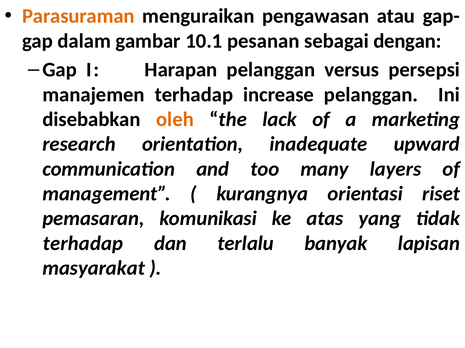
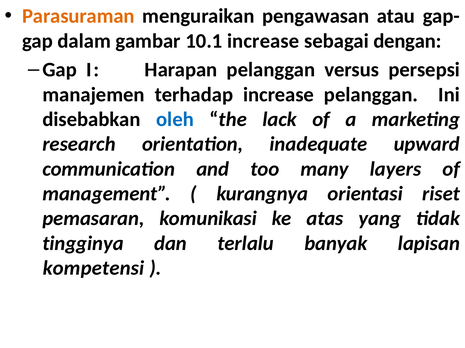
10.1 pesanan: pesanan -> increase (263, 41)
oleh colour: orange -> blue (175, 120)
terhadap: terhadap -> tingginya (83, 244)
masyarakat: masyarakat -> kompetensi (94, 269)
